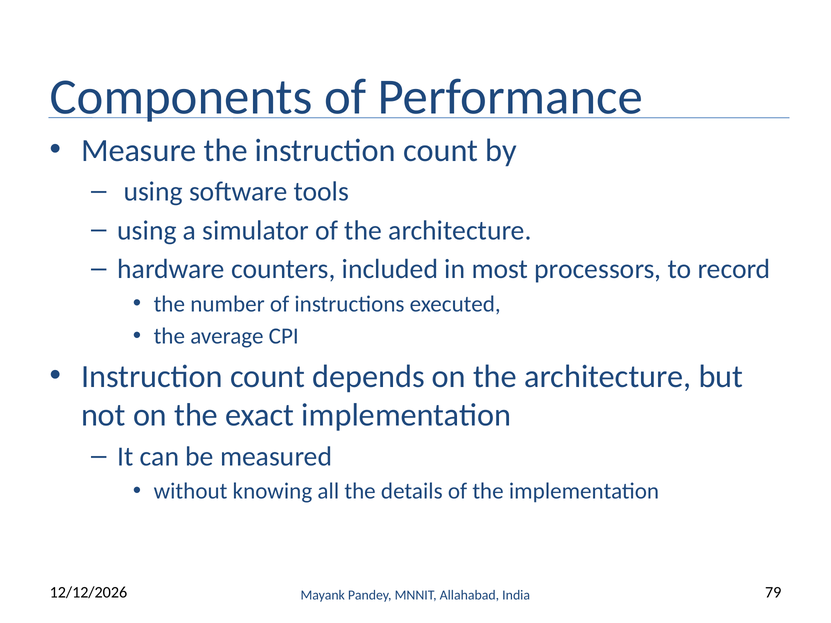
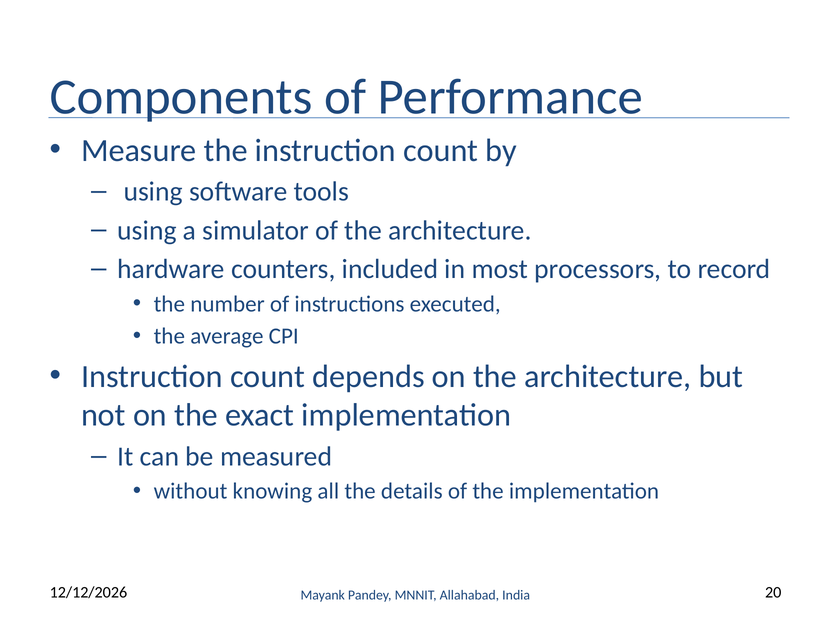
79: 79 -> 20 (773, 593)
